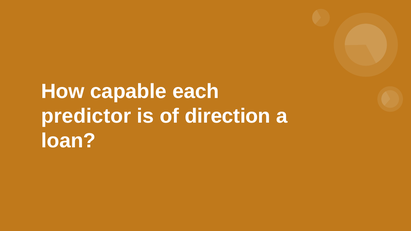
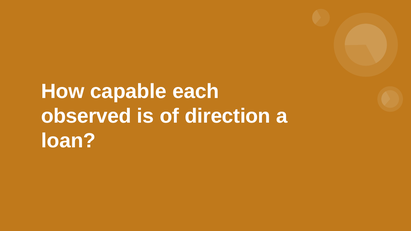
predictor: predictor -> observed (86, 116)
